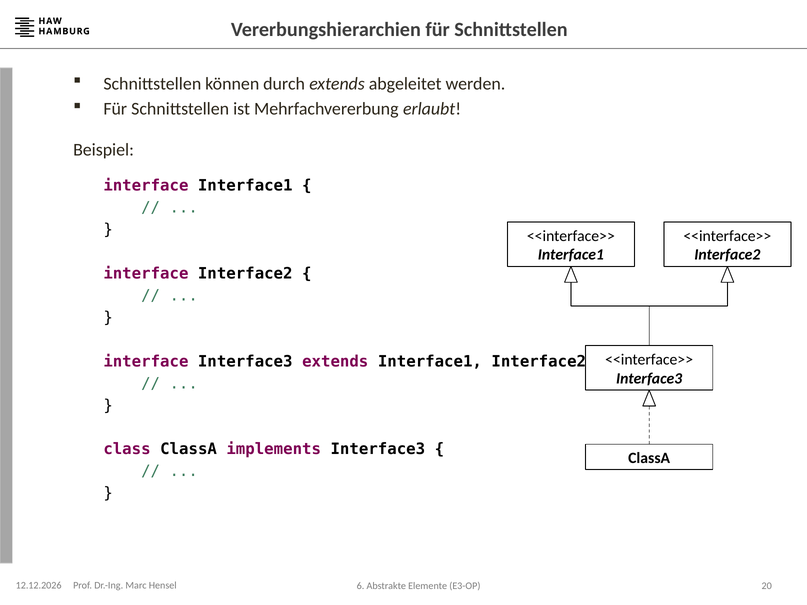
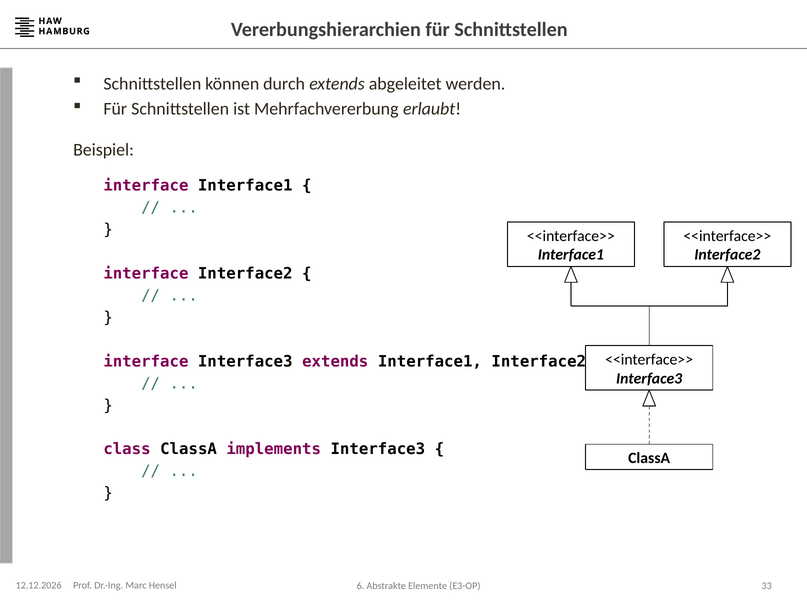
20: 20 -> 33 (767, 586)
